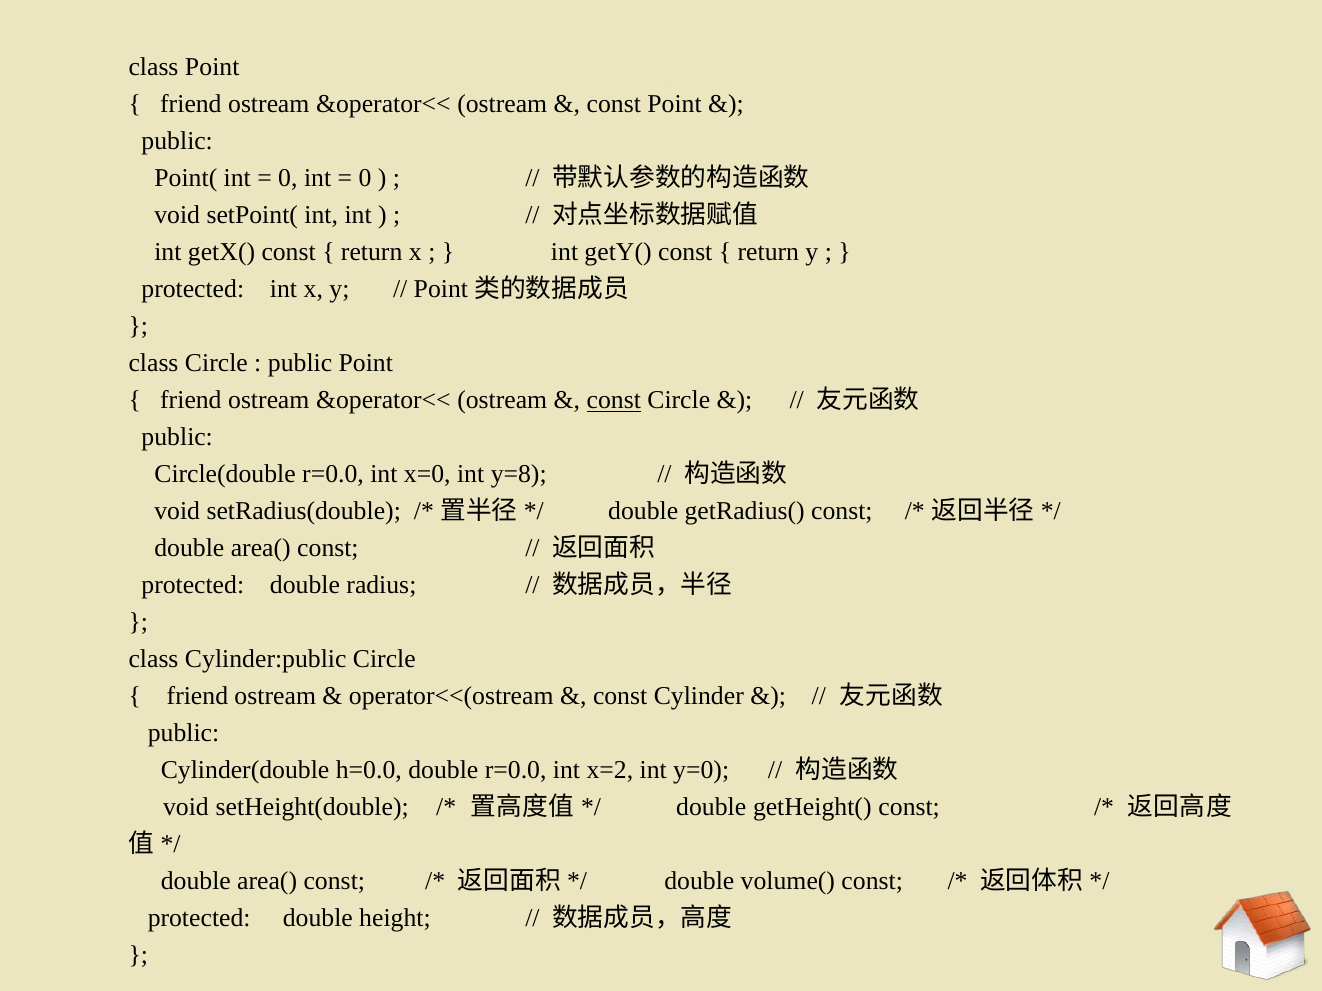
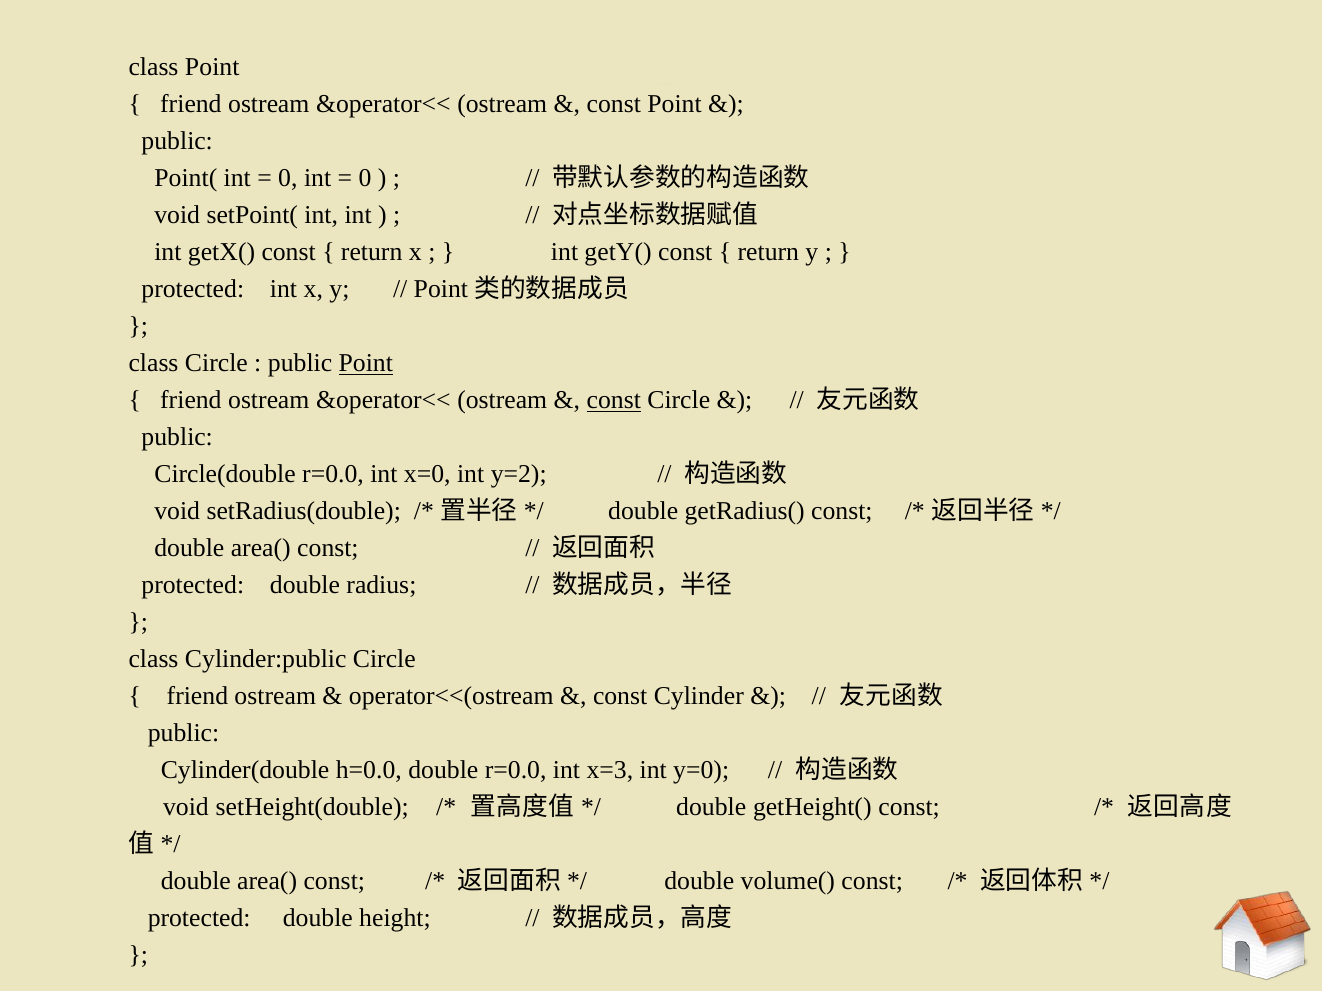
Point underline: none -> present (366, 364)
y=8: y=8 -> y=2 (519, 475)
x=2: x=2 -> x=3 (610, 771)
